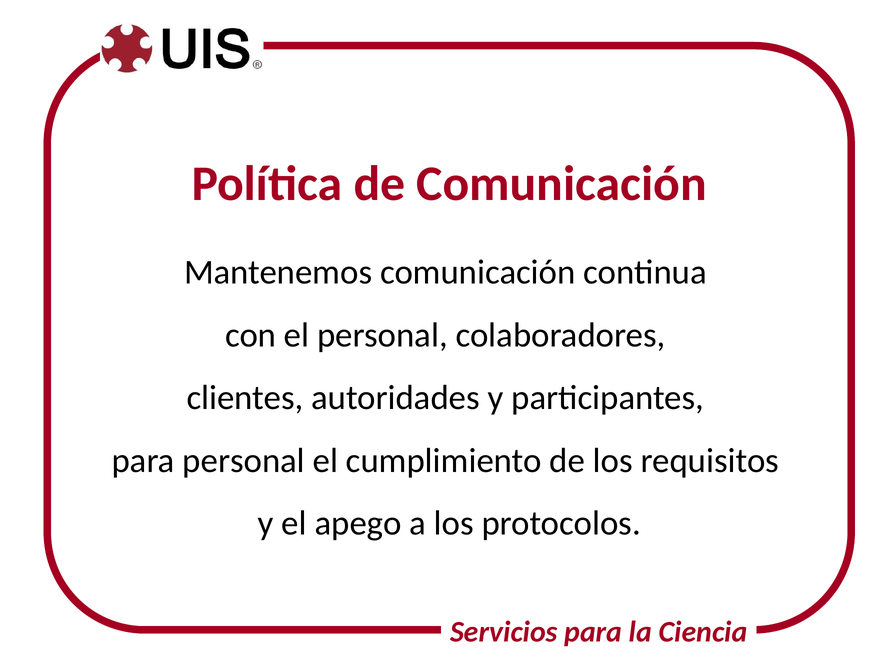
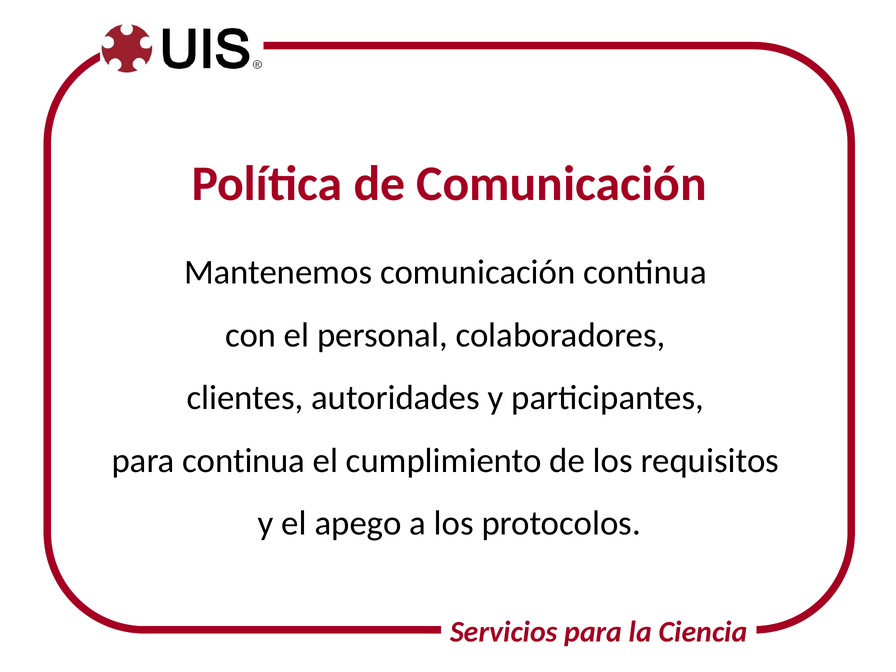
para personal: personal -> continua (244, 461)
